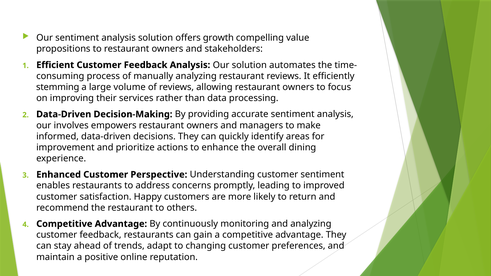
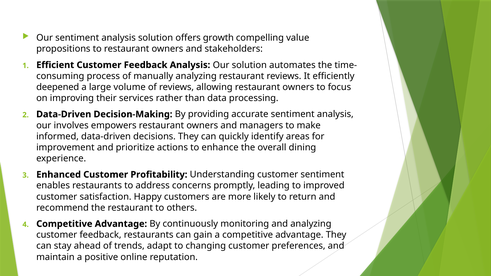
stemming: stemming -> deepened (58, 87)
Perspective: Perspective -> Profitability (159, 175)
